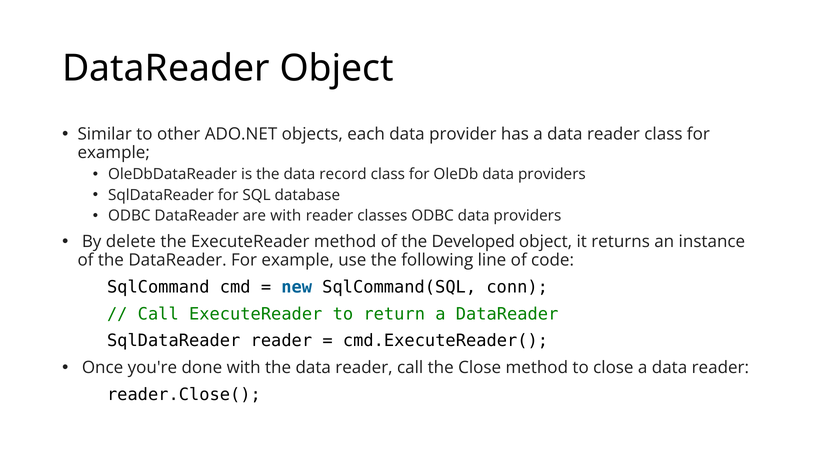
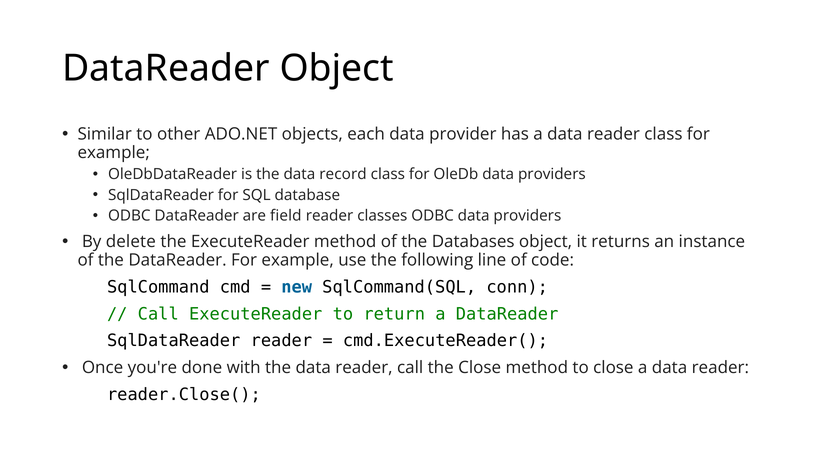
are with: with -> field (286, 216)
Developed: Developed -> Databases (473, 242)
